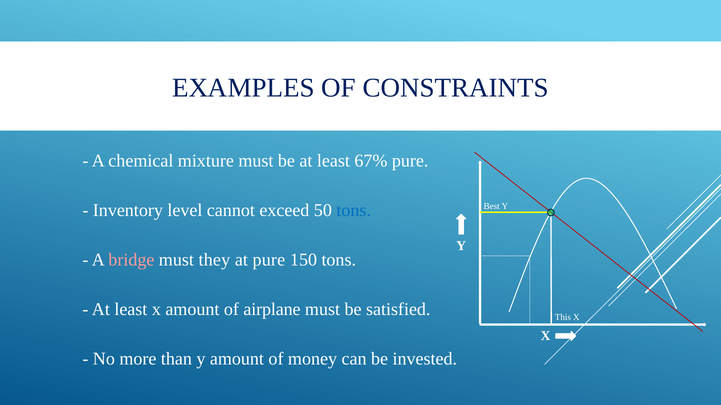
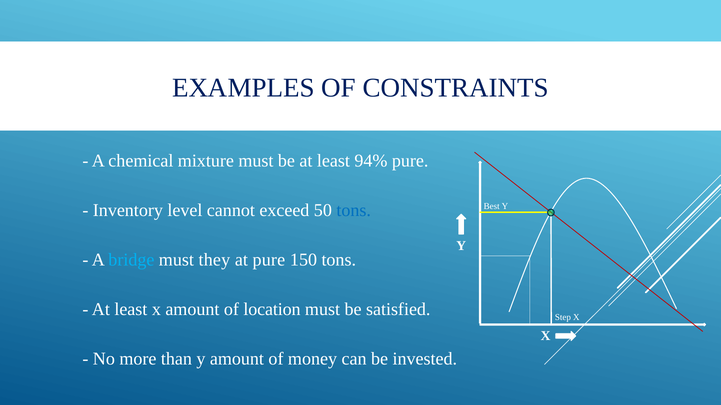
67%: 67% -> 94% (371, 161)
bridge colour: pink -> light blue (131, 260)
airplane: airplane -> location (272, 310)
This: This -> Step (563, 318)
